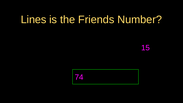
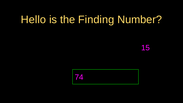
Lines: Lines -> Hello (33, 20)
Friends: Friends -> Finding (96, 20)
